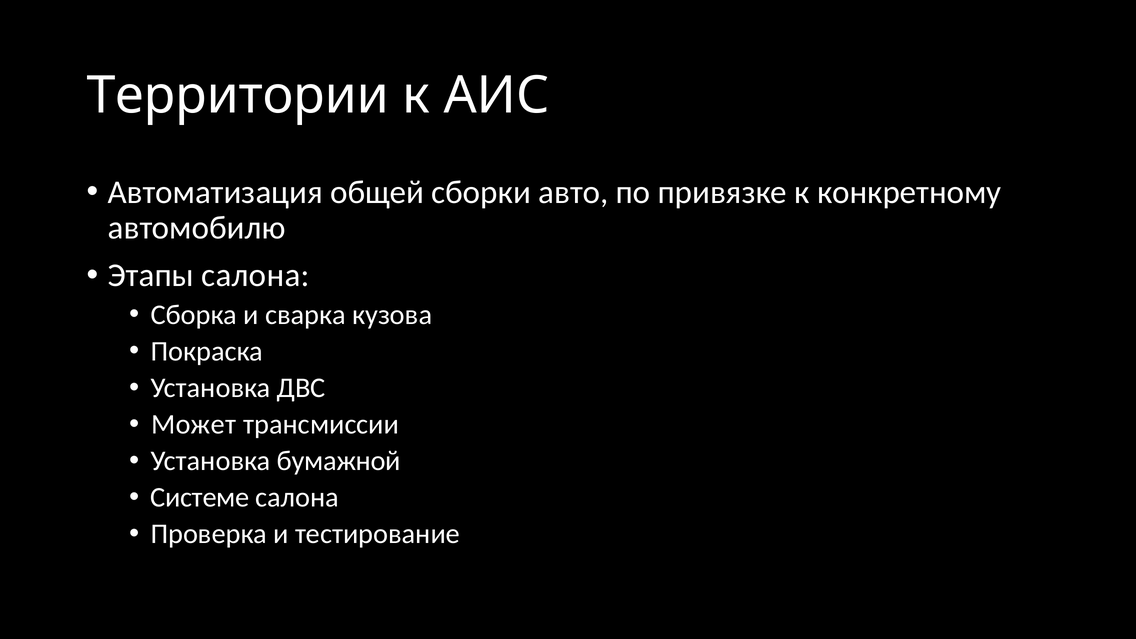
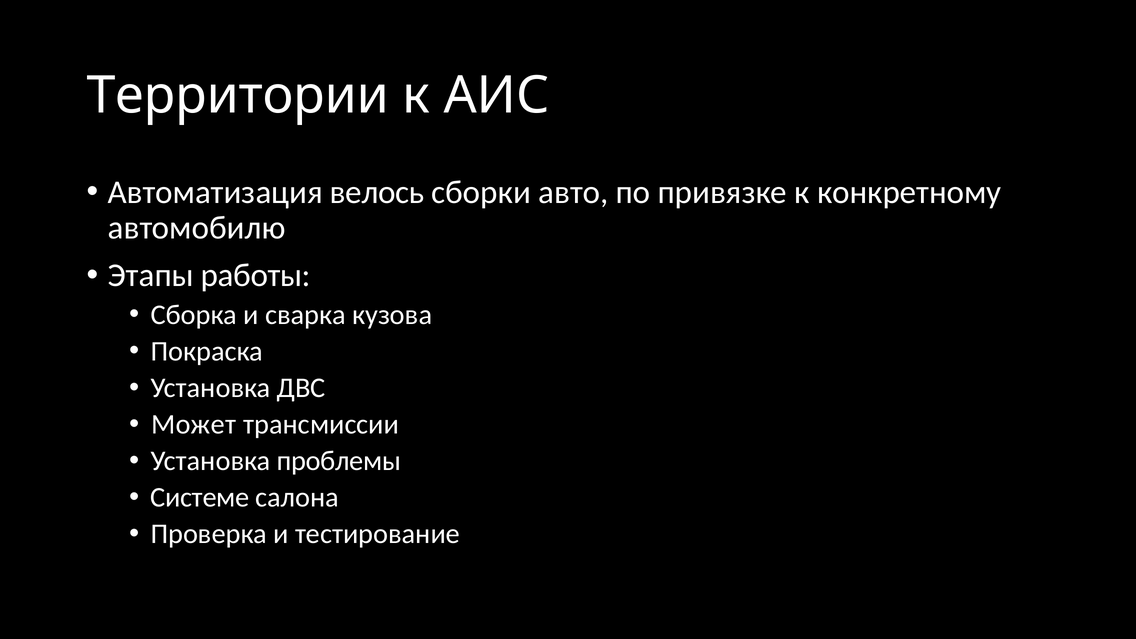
общей: общей -> велось (377, 192)
Этапы салона: салона -> работы (256, 275)
бумажной: бумажной -> проблемы (339, 461)
